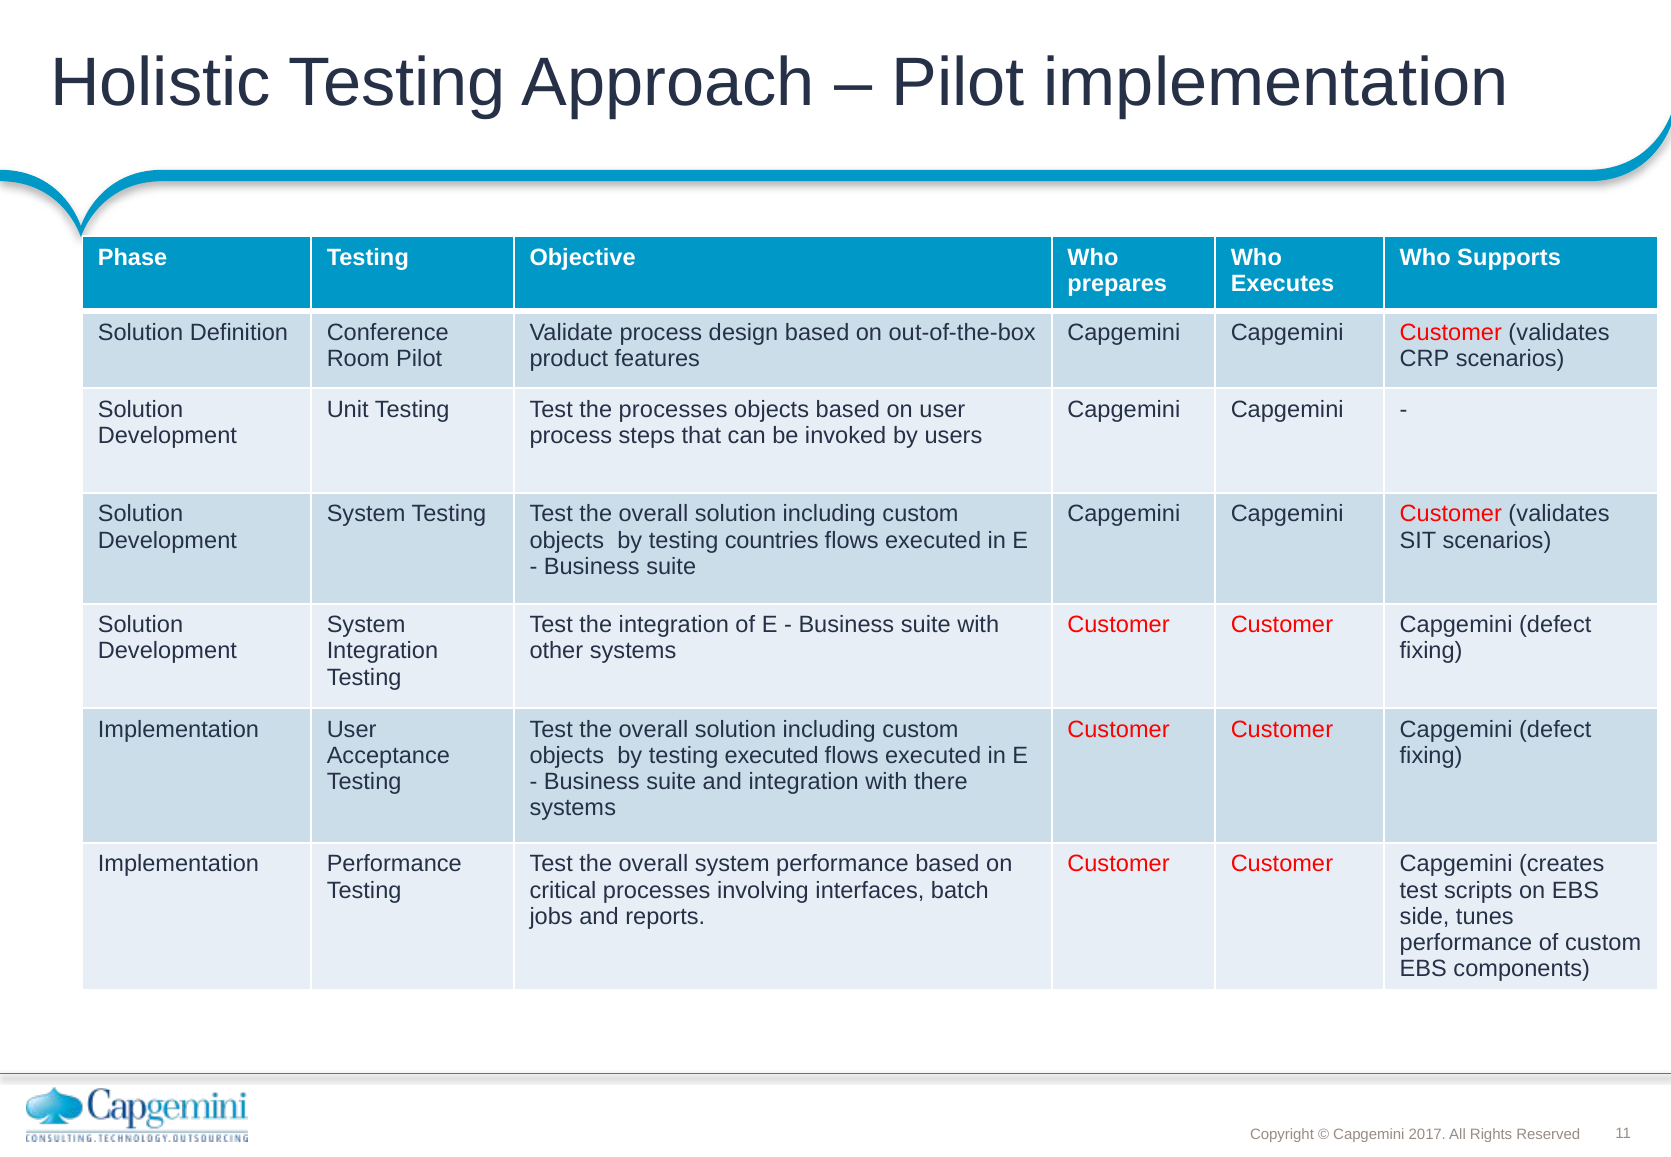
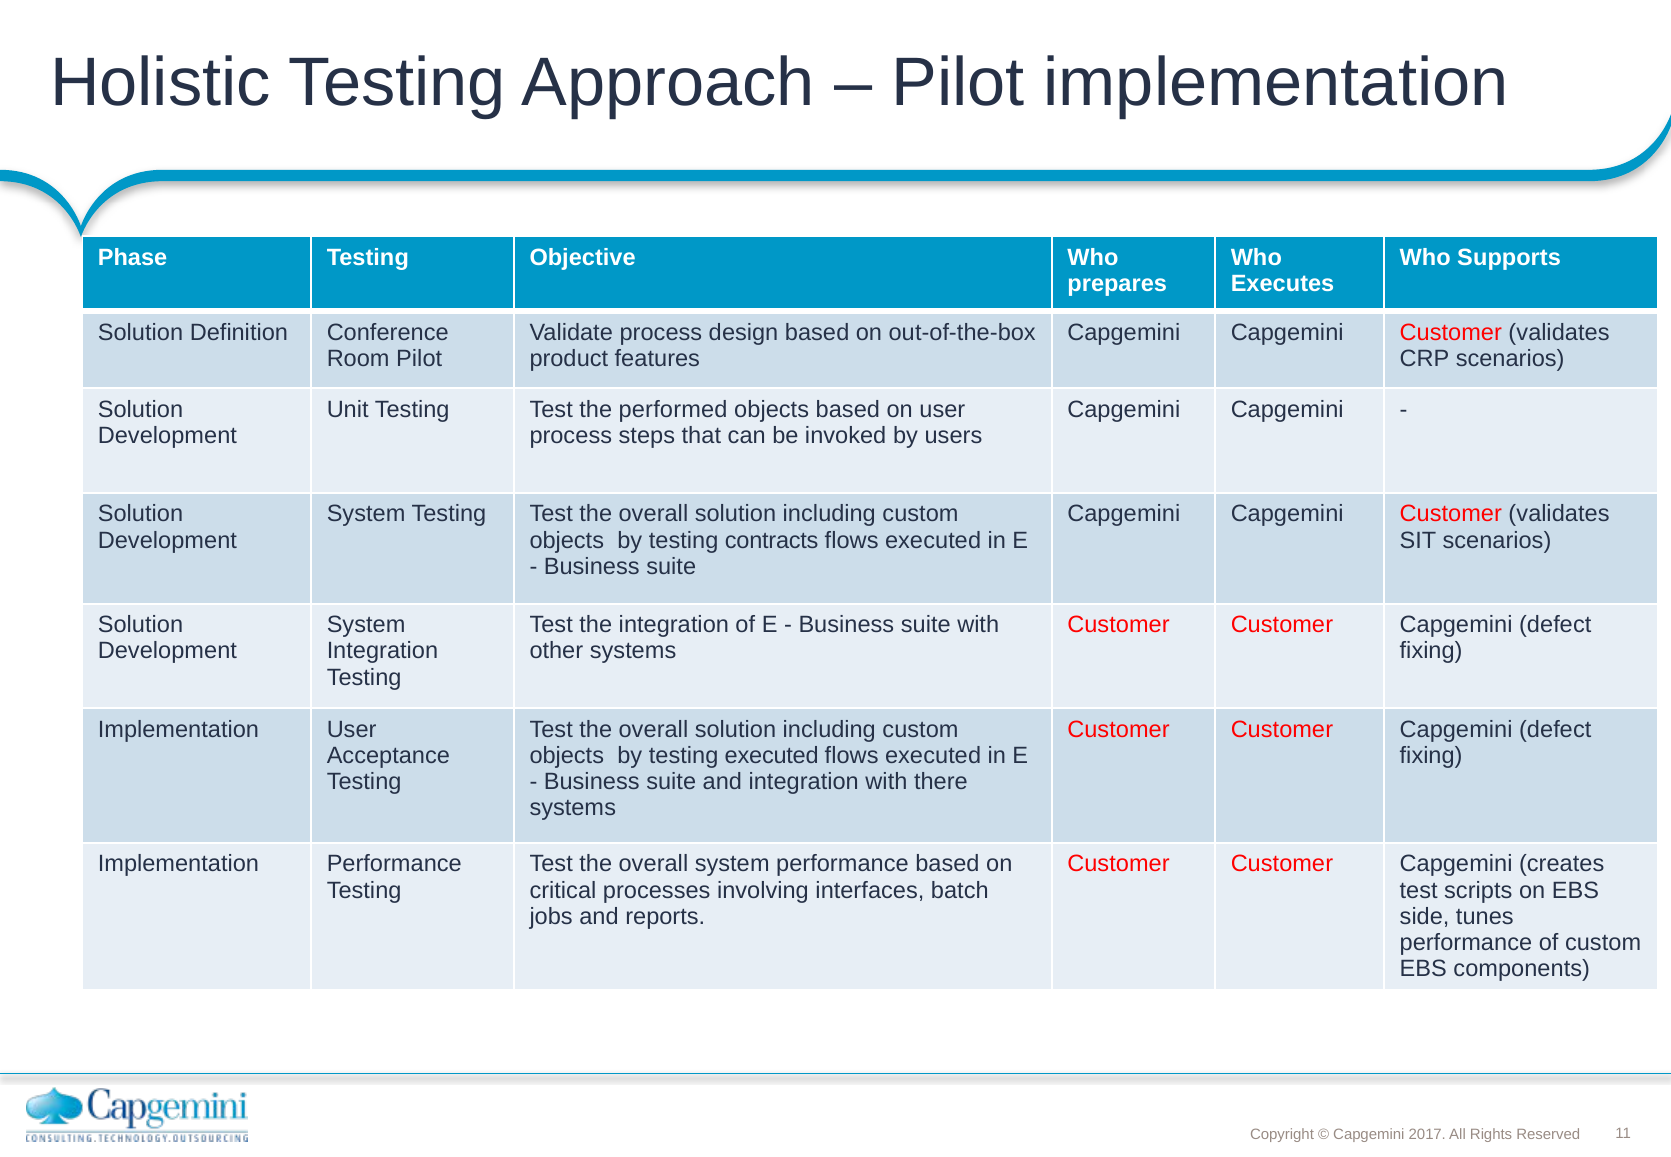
the processes: processes -> performed (673, 409)
countries: countries -> contracts (772, 540)
